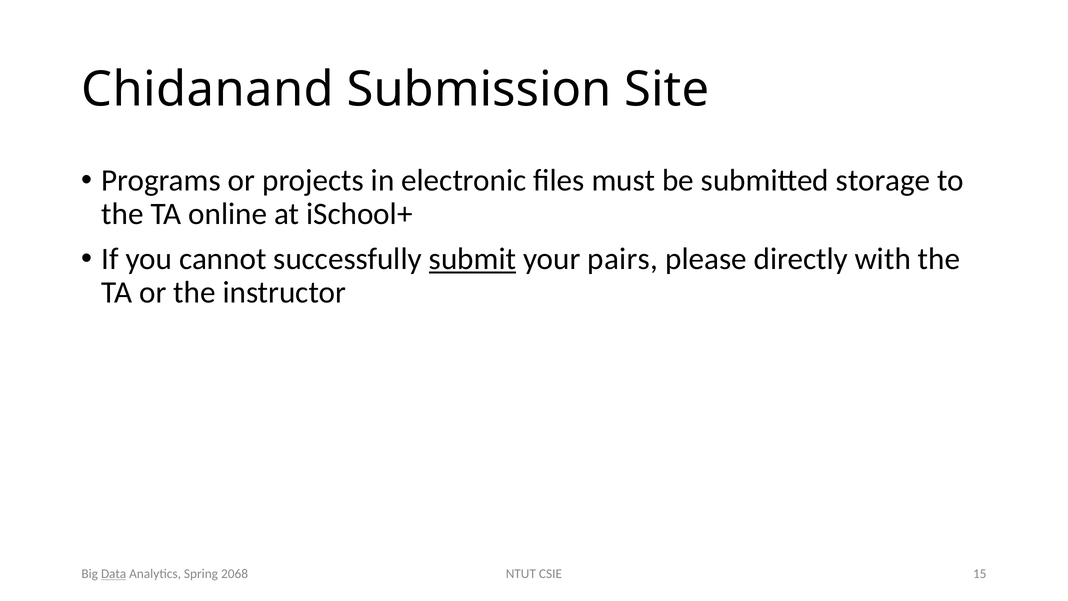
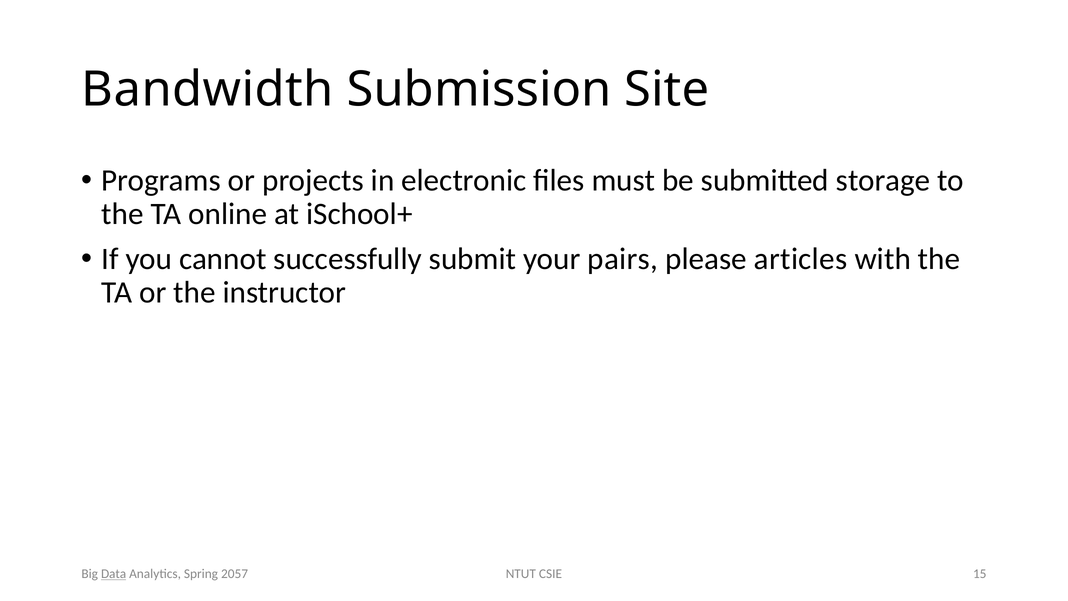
Chidanand: Chidanand -> Bandwidth (208, 90)
submit underline: present -> none (473, 259)
directly: directly -> articles (801, 259)
2068: 2068 -> 2057 (235, 574)
